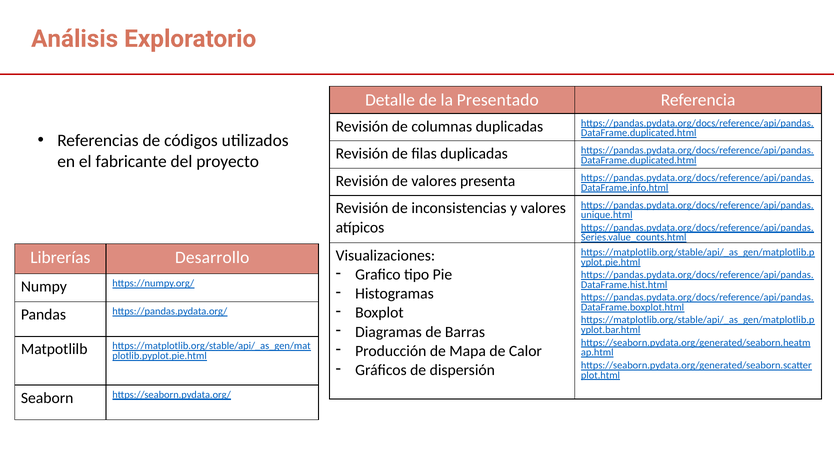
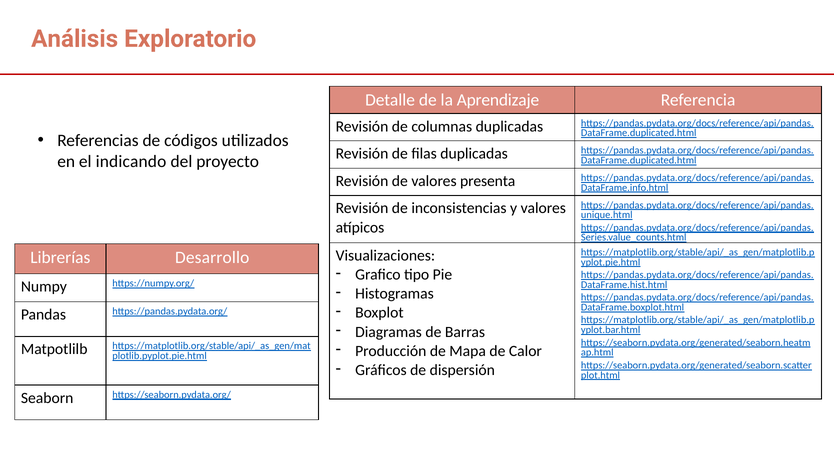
Presentado: Presentado -> Aprendizaje (498, 100)
fabricante: fabricante -> indicando (131, 162)
